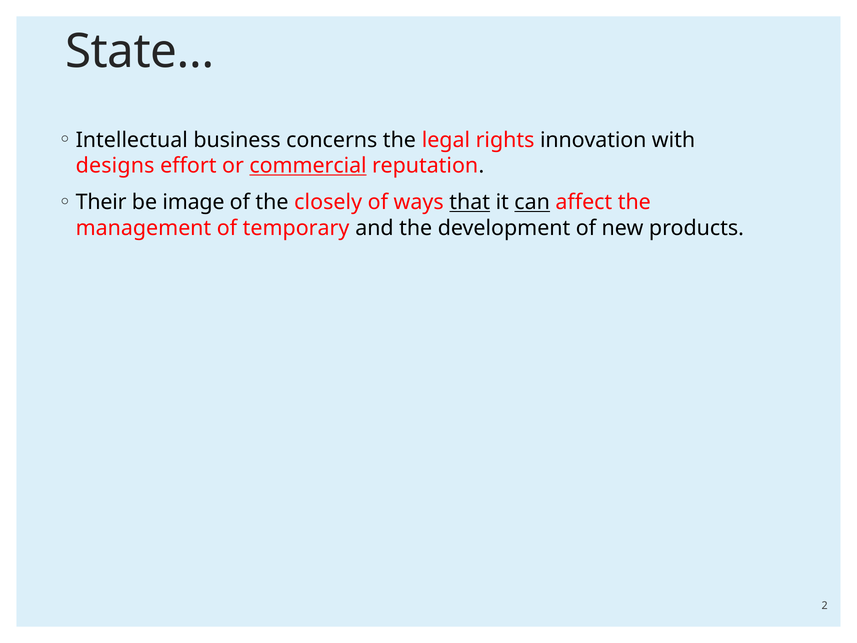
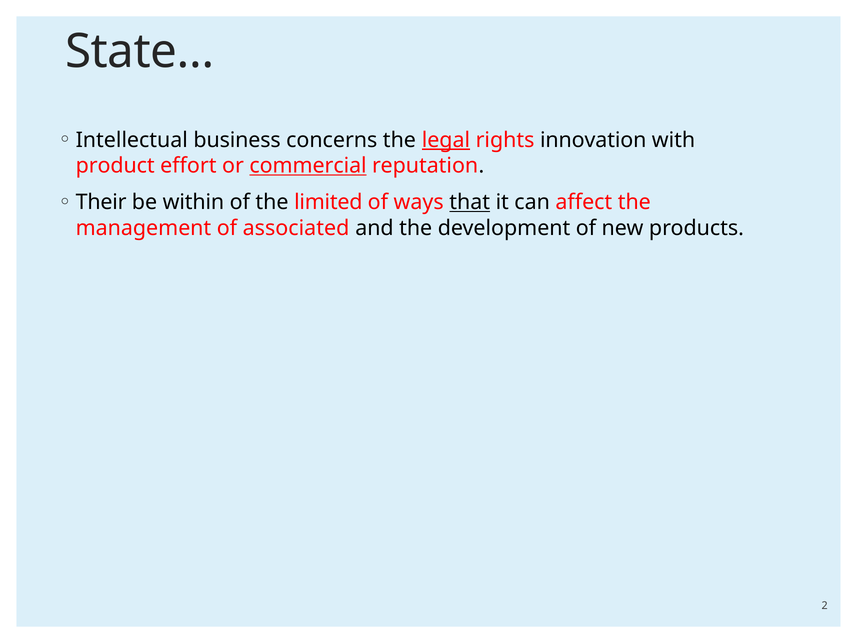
legal underline: none -> present (446, 140)
designs: designs -> product (115, 166)
image: image -> within (193, 202)
closely: closely -> limited (328, 202)
can underline: present -> none (532, 202)
temporary: temporary -> associated (296, 228)
